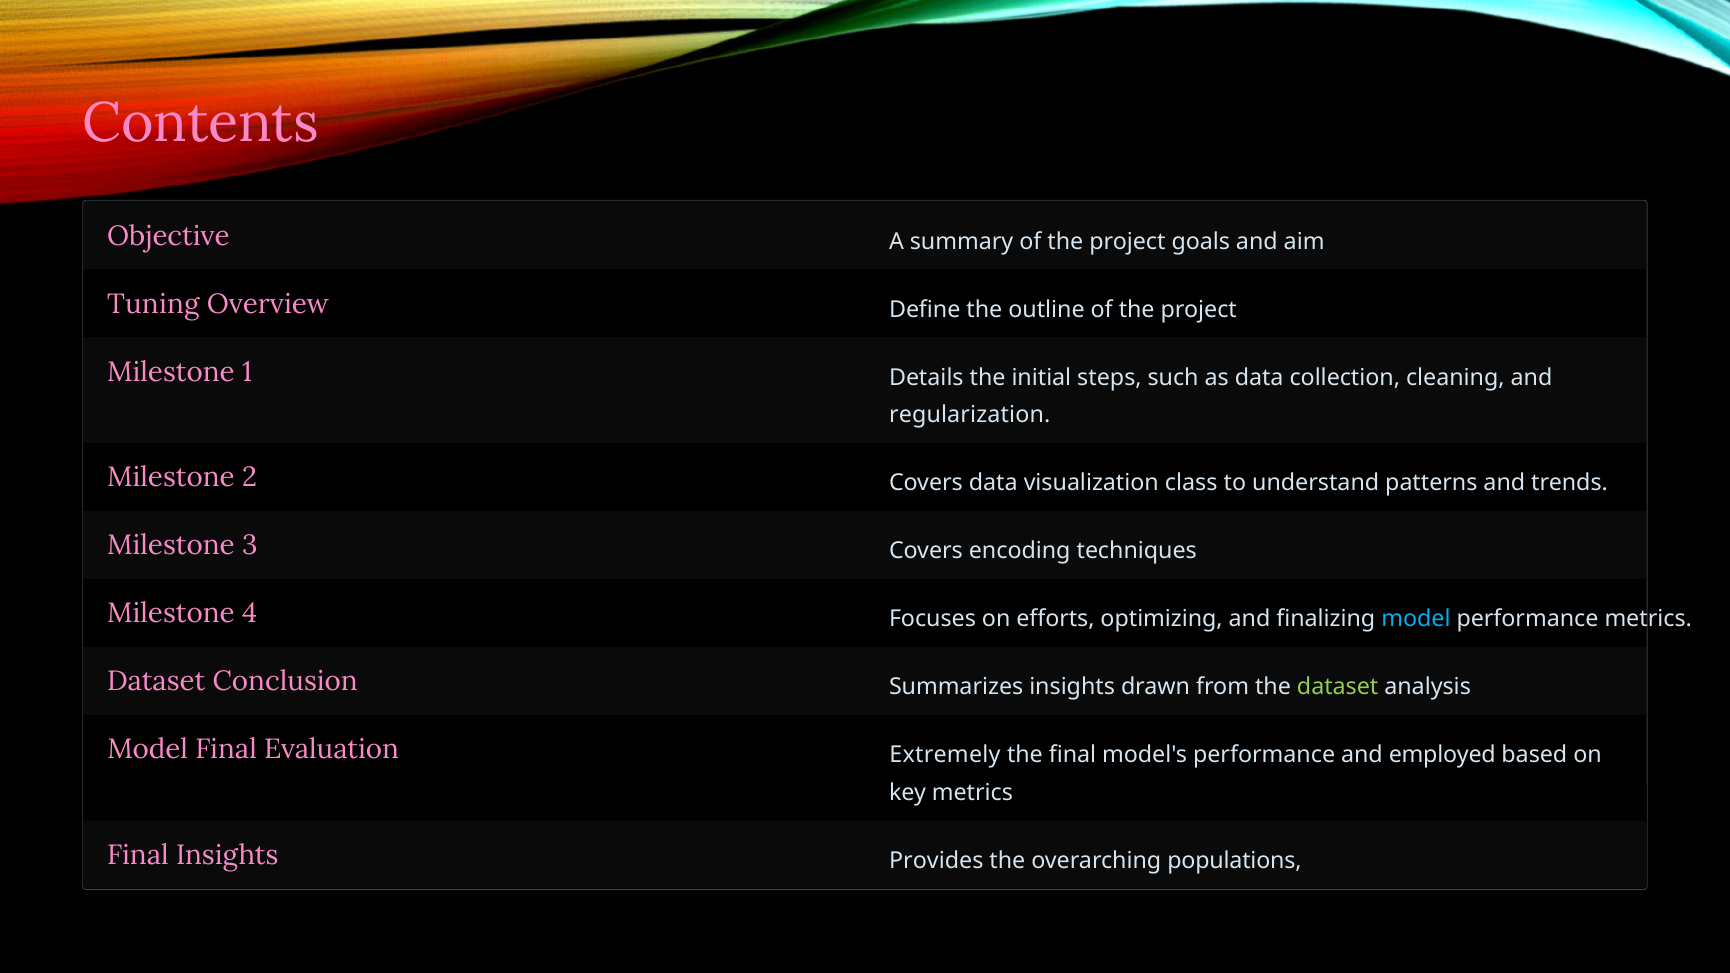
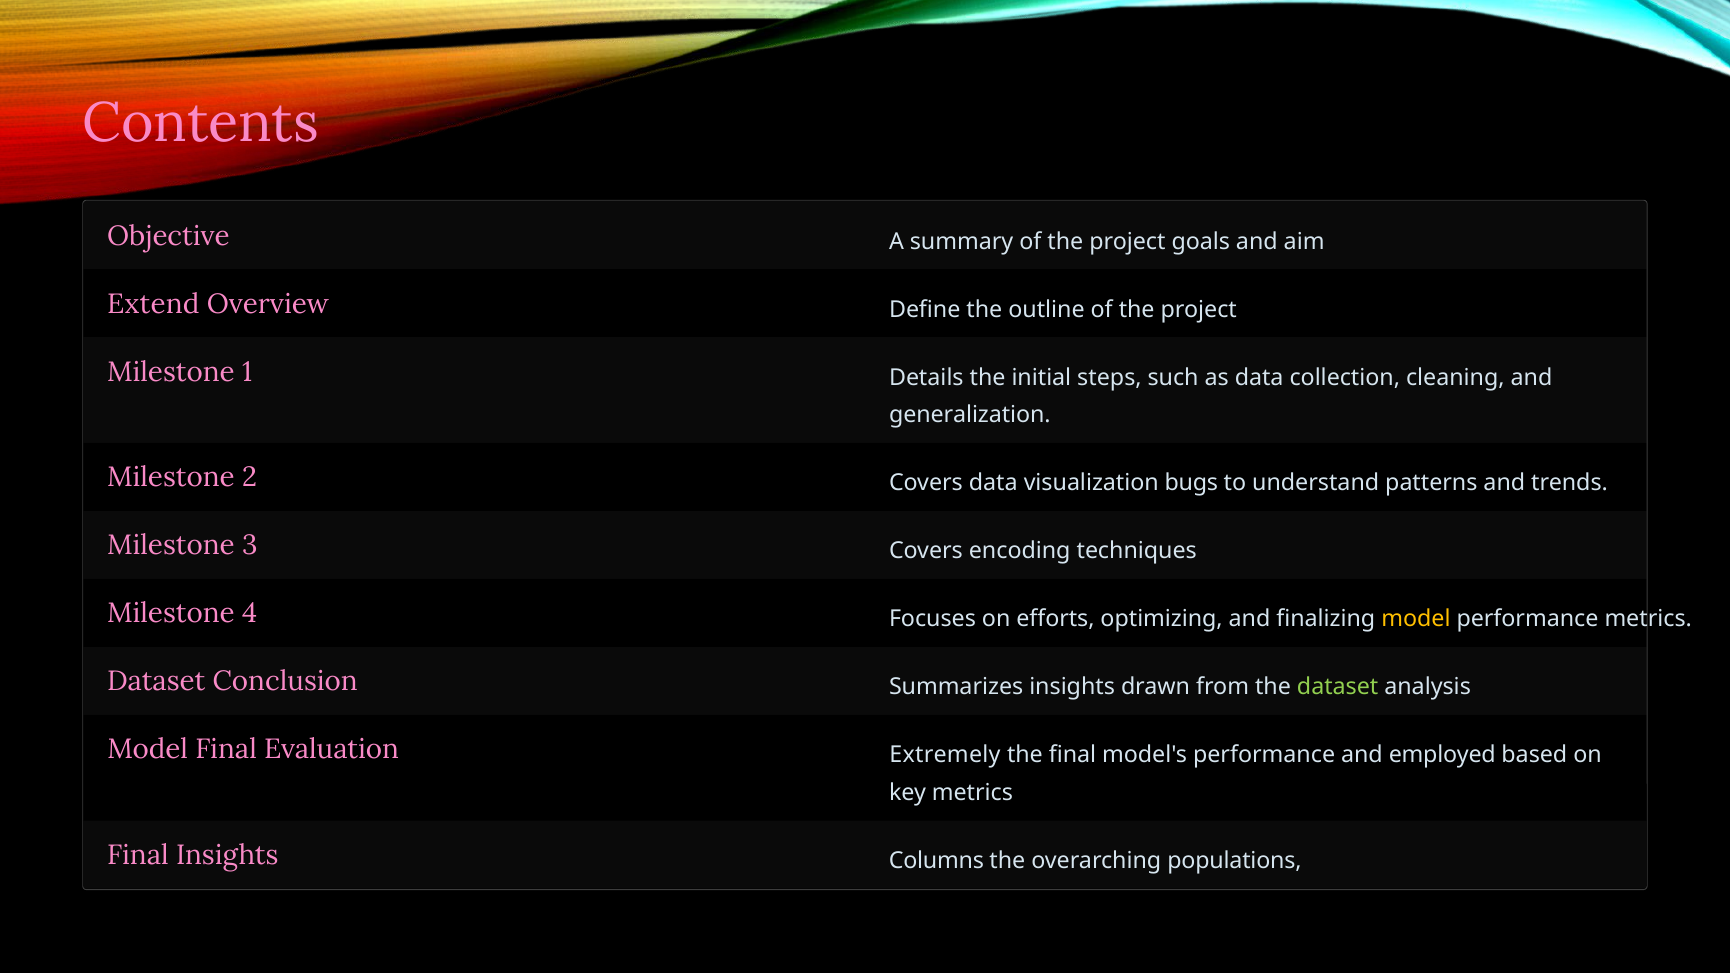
Tuning: Tuning -> Extend (153, 304)
regularization: regularization -> generalization (970, 415)
class: class -> bugs (1191, 483)
model colour: light blue -> yellow (1416, 619)
Provides: Provides -> Columns (936, 861)
